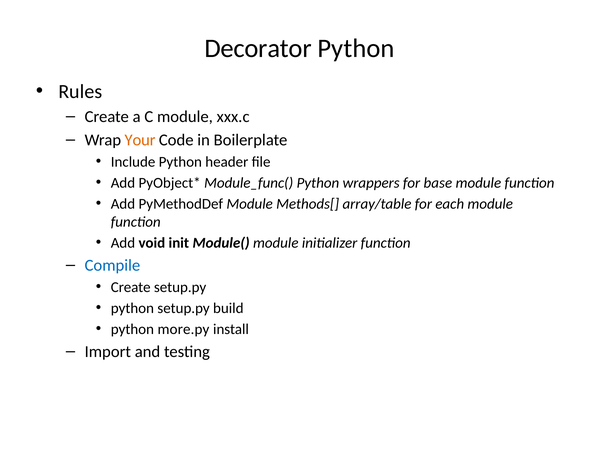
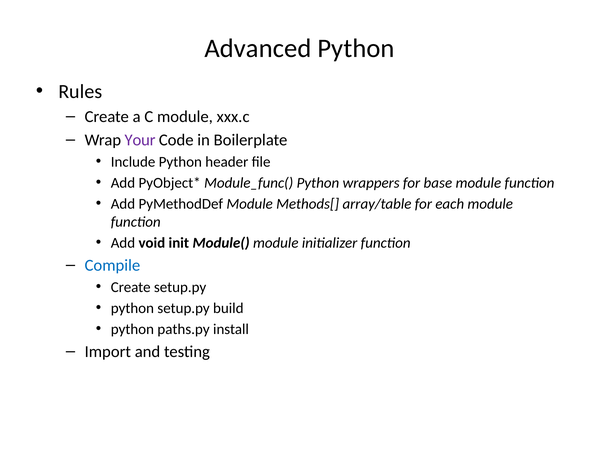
Decorator: Decorator -> Advanced (258, 48)
Your colour: orange -> purple (140, 140)
more.py: more.py -> paths.py (184, 329)
